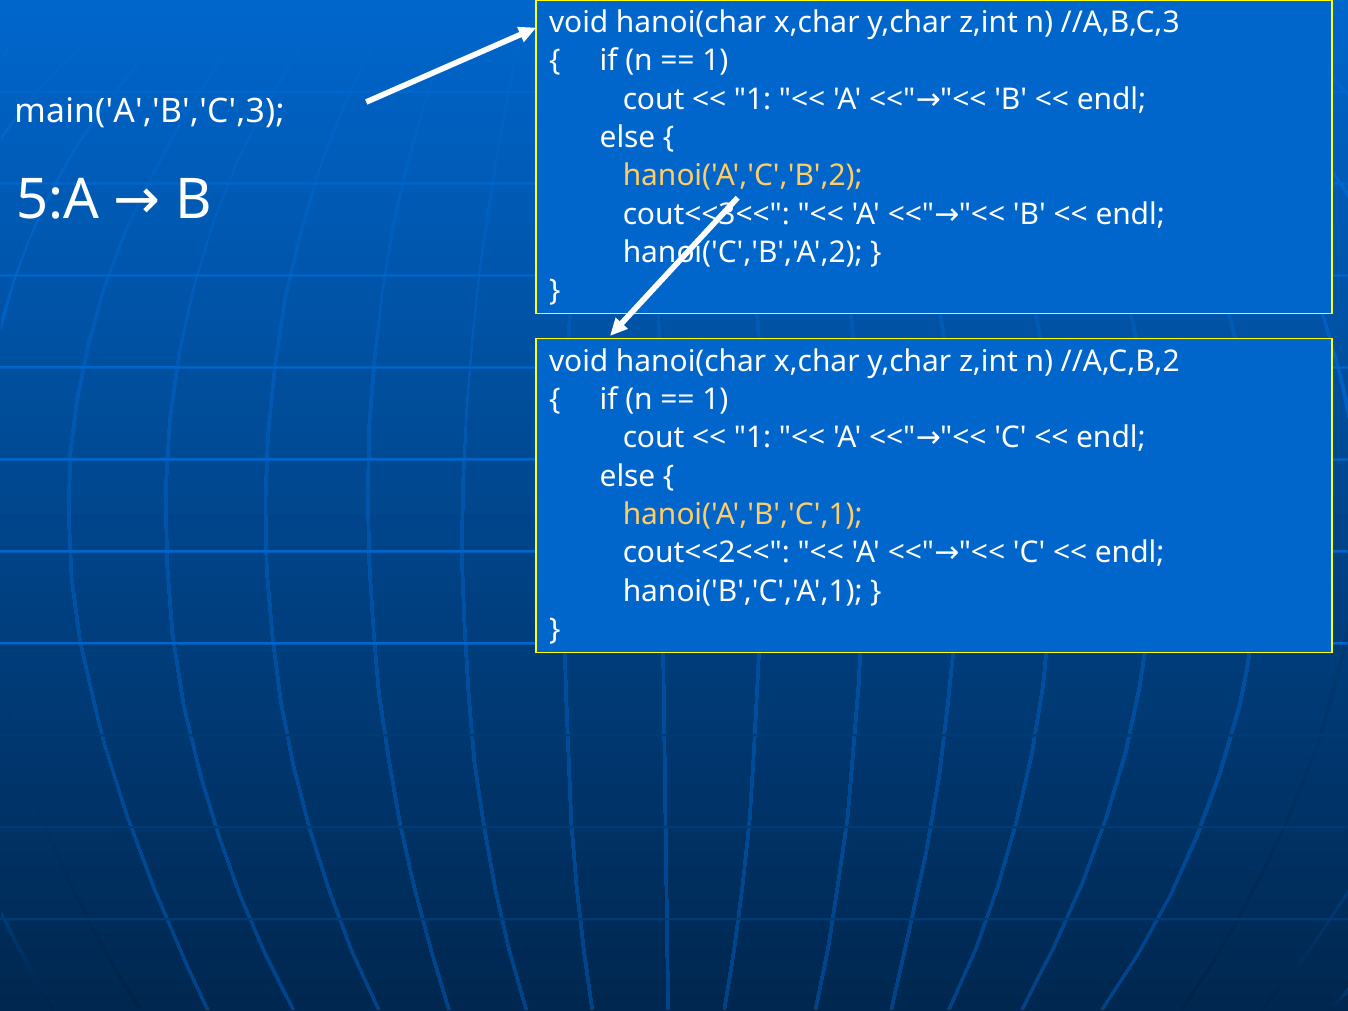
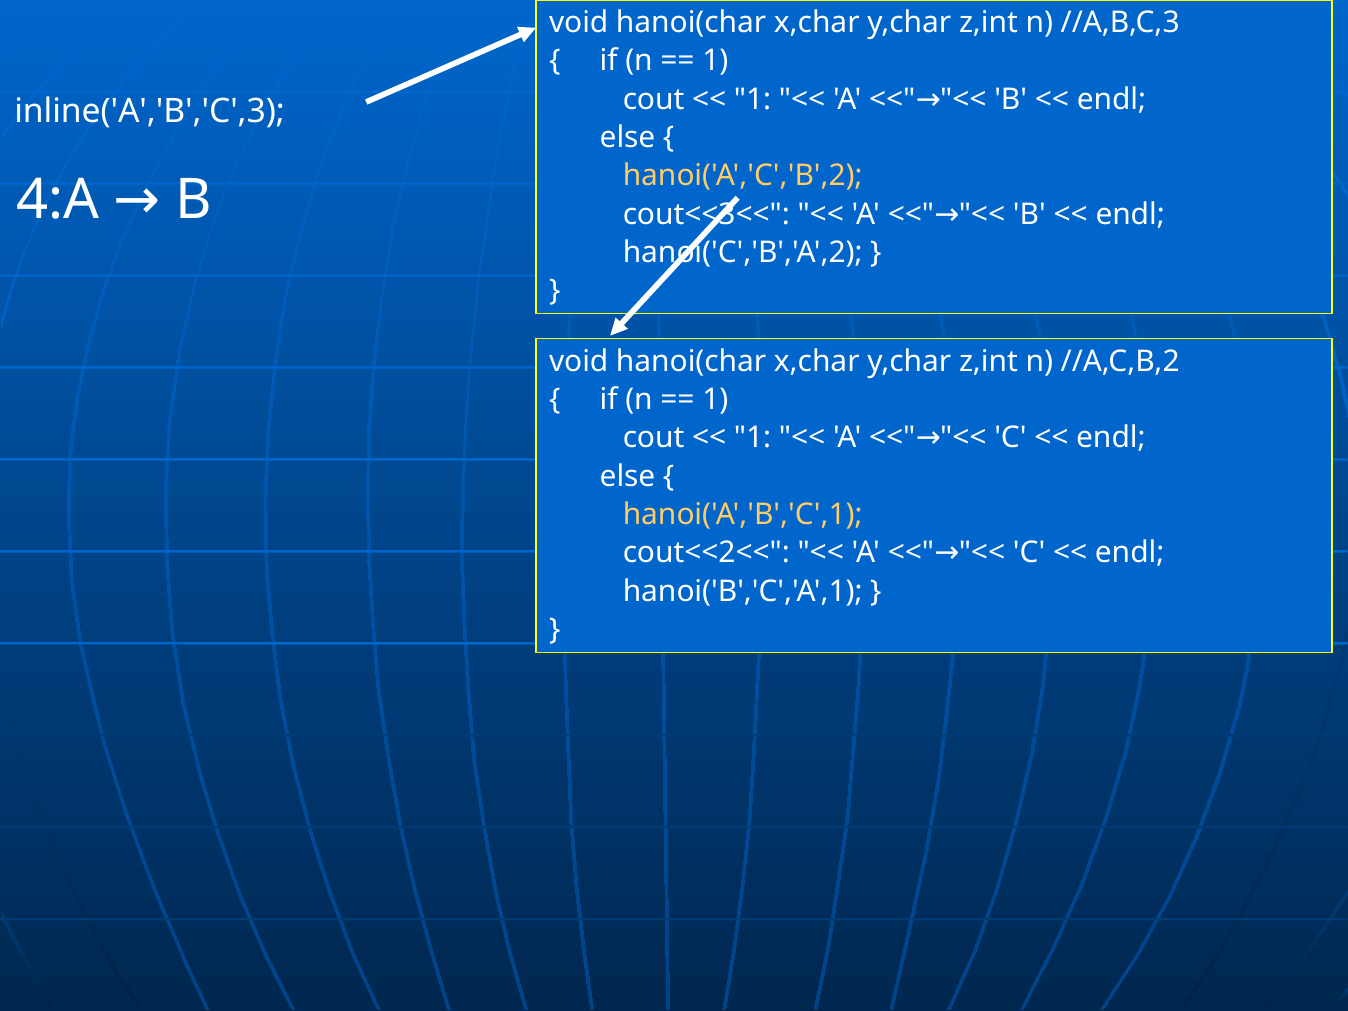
main('A','B','C',3: main('A','B','C',3 -> inline('A','B','C',3 (150, 111)
5:A: 5:A -> 4:A (58, 200)
